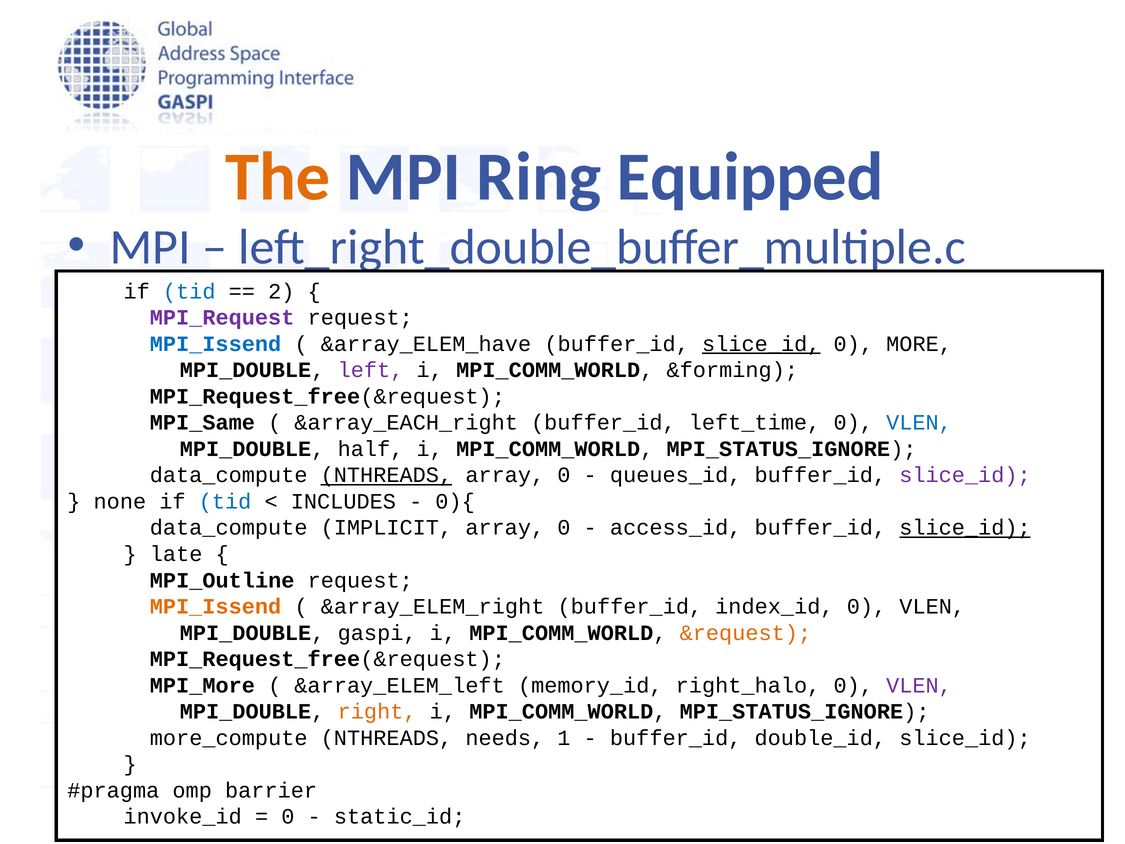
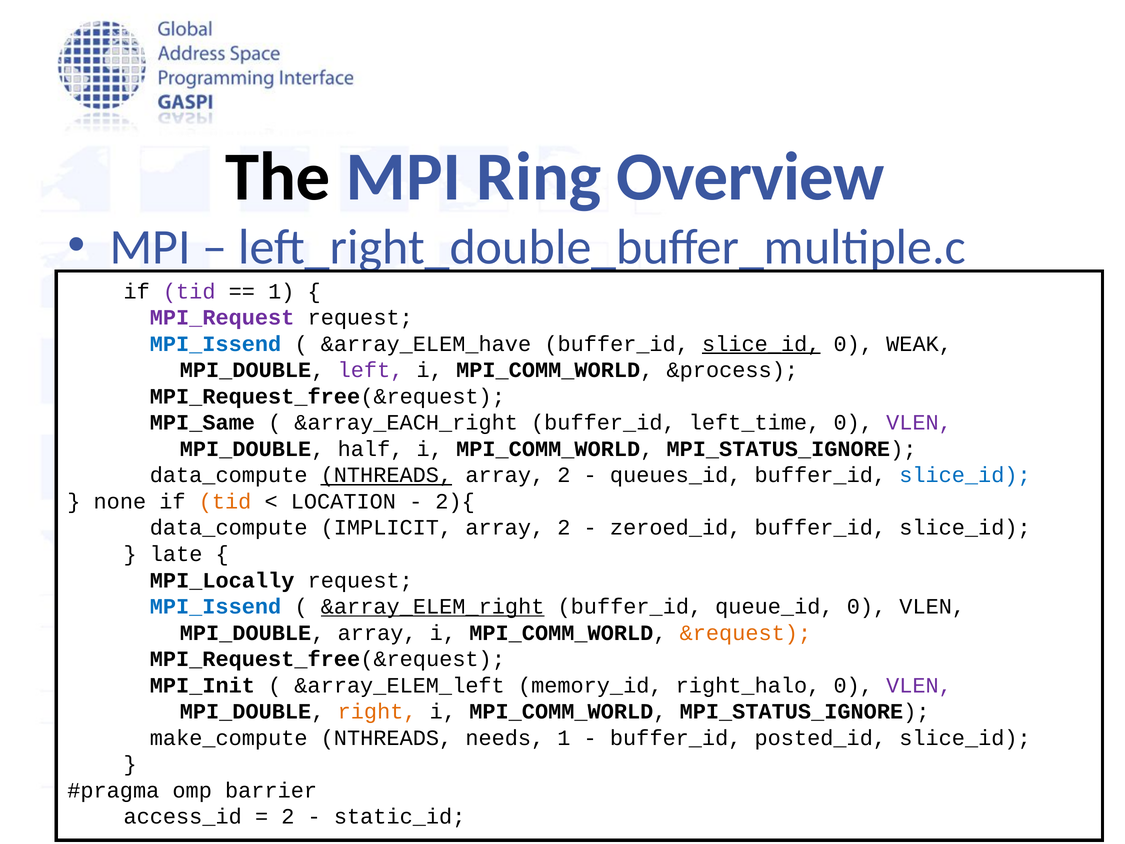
The colour: orange -> black (278, 177)
Equipped: Equipped -> Overview (750, 177)
tid colour: blue -> purple (189, 291)
2: 2 -> 1 (281, 291)
MORE: MORE -> WEAK (919, 344)
&forming: &forming -> &process (732, 370)
VLEN colour: blue -> purple (919, 423)
0: 0 -> 2 (564, 475)
slice_id colour: purple -> blue (965, 475)
tid colour: blue -> orange (225, 501)
INCLUDES: INCLUDES -> LOCATION (343, 501)
0){: 0){ -> 2){ (455, 501)
0: 0 -> 2 (564, 528)
access_id: access_id -> zeroed_id (676, 528)
slice_id underline: present -> none (965, 528)
MPI_Outline: MPI_Outline -> MPI_Locally (222, 580)
MPI_Issend colour: orange -> blue (215, 606)
&array_ELEM_right underline: none -> present (433, 606)
index_id: index_id -> queue_id (774, 606)
MPI_DOUBLE gaspi: gaspi -> array (377, 633)
MPI_More: MPI_More -> MPI_Init (202, 685)
more_compute: more_compute -> make_compute (229, 738)
double_id: double_id -> posted_id (820, 738)
invoke_id: invoke_id -> access_id (183, 817)
0: 0 -> 2 (288, 817)
